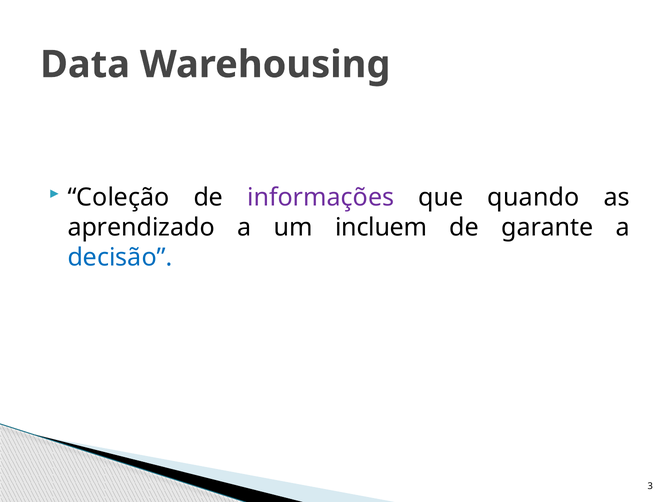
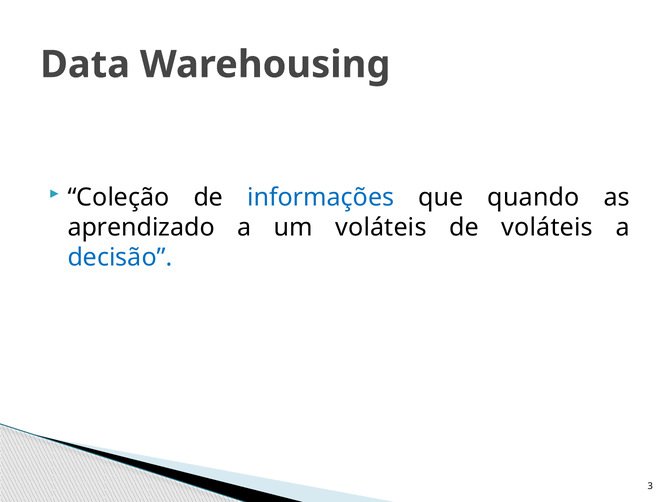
informações colour: purple -> blue (321, 197)
um incluem: incluem -> voláteis (381, 227)
de garante: garante -> voláteis (547, 227)
